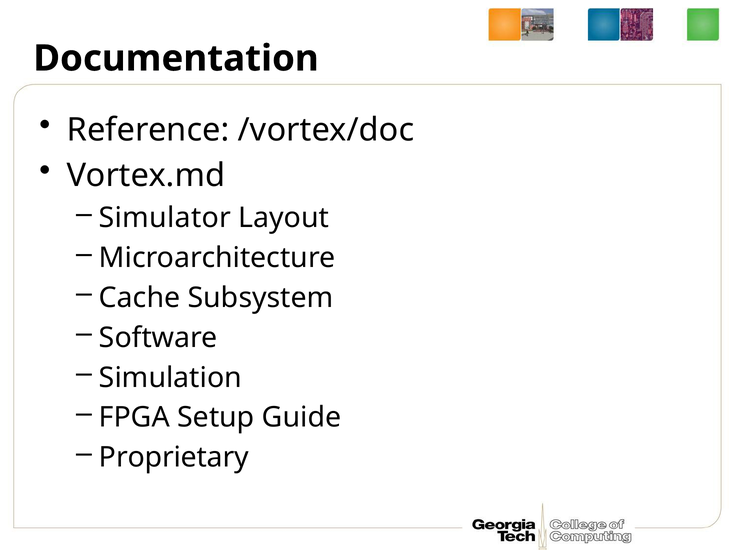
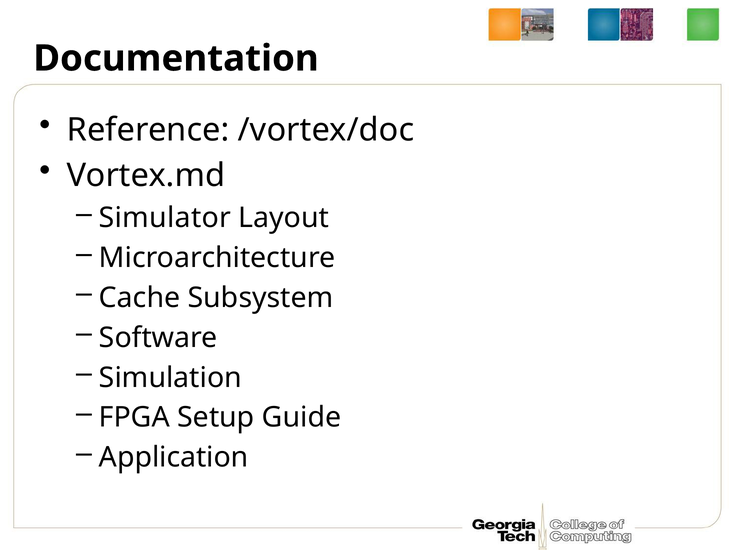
Proprietary: Proprietary -> Application (174, 458)
